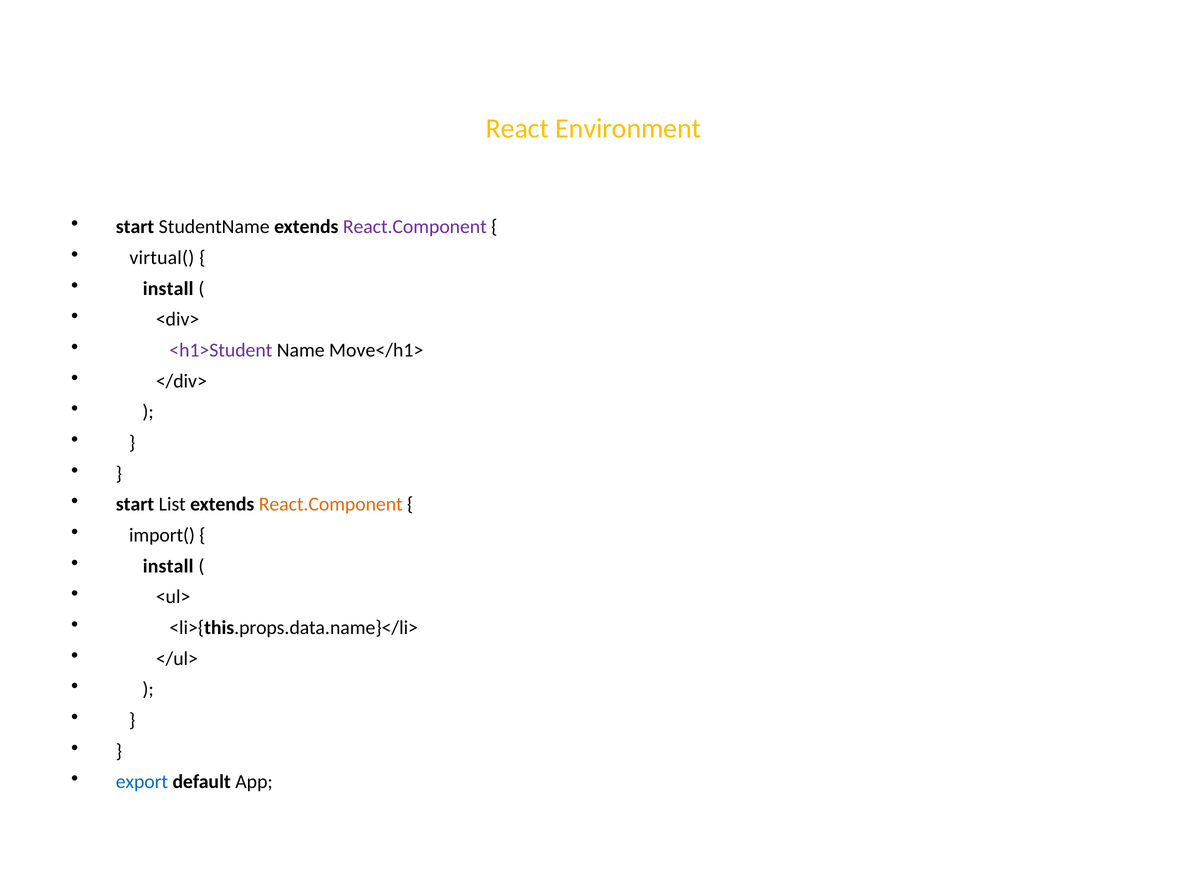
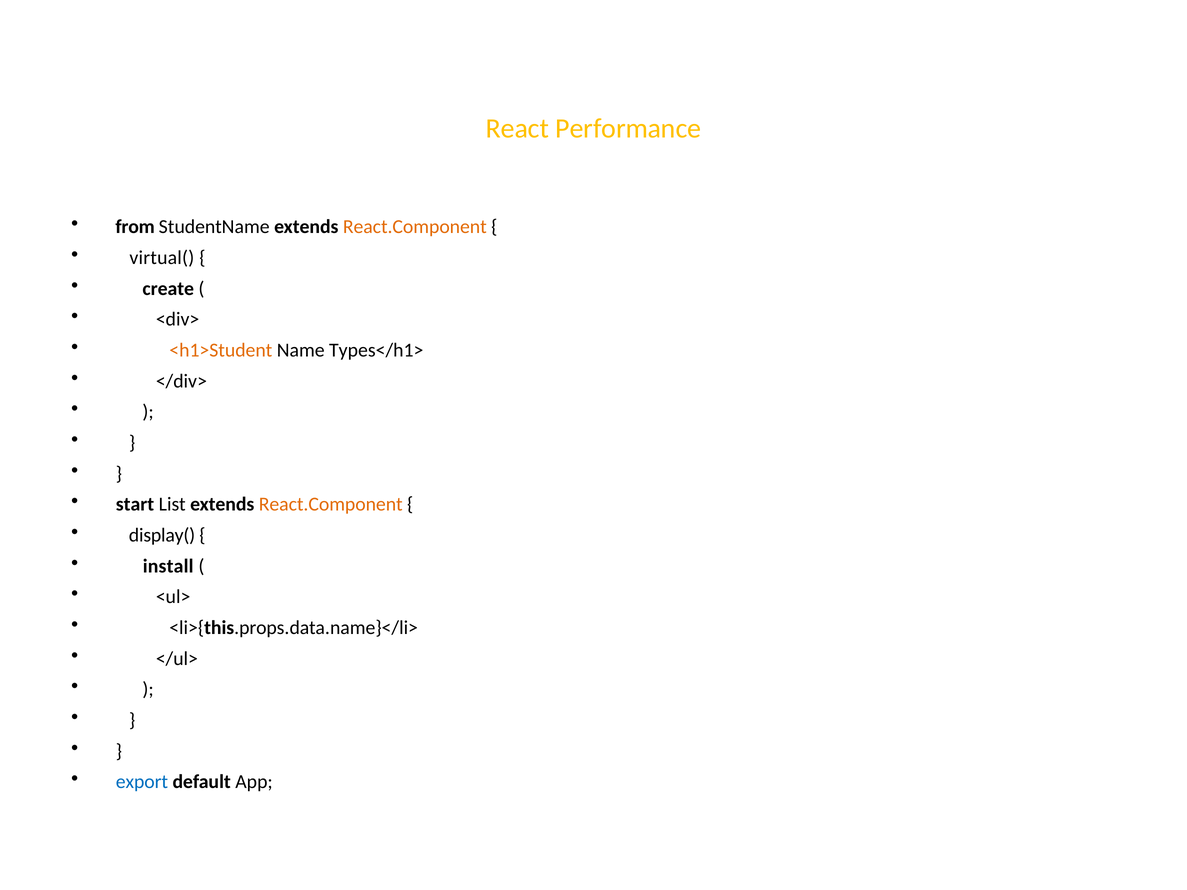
Environment: Environment -> Performance (628, 129)
start: start -> from (135, 227)
React.Component colour: purple -> orange (415, 227)
install: install -> create (168, 289)
<h1>Student colour: purple -> orange (221, 350)
Move</h1>: Move</h1> -> Types</h1> (376, 350)
import(: import( -> display( (162, 535)
